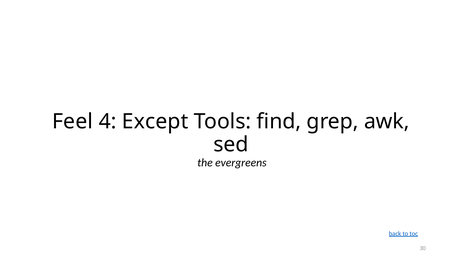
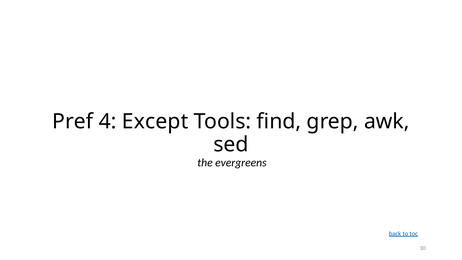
Feel: Feel -> Pref (73, 121)
